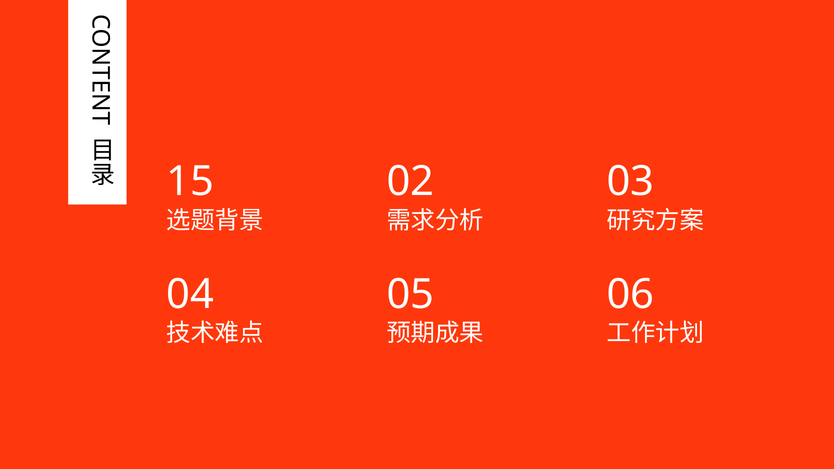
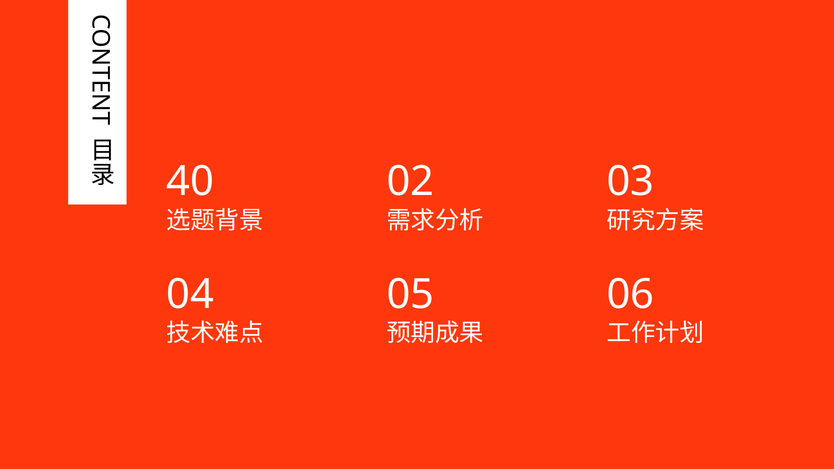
15: 15 -> 40 (190, 182)
